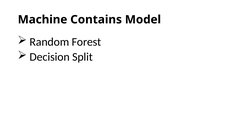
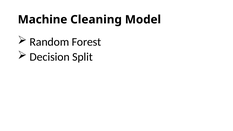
Contains: Contains -> Cleaning (96, 20)
